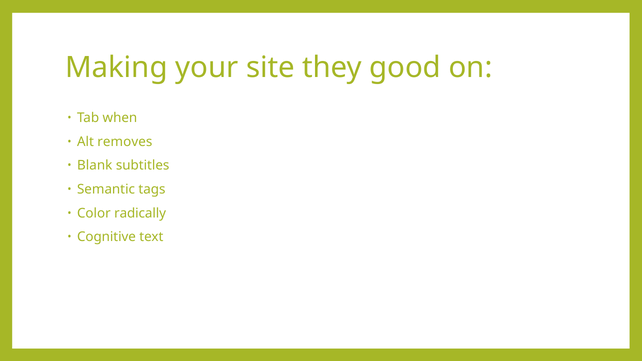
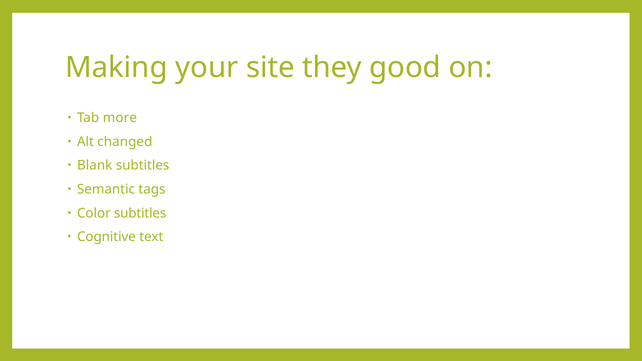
when: when -> more (120, 118)
removes: removes -> changed (125, 142)
Color radically: radically -> subtitles (140, 213)
